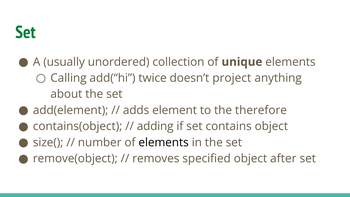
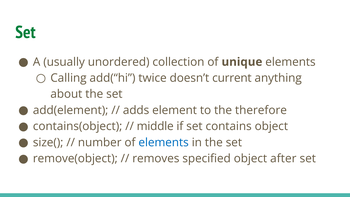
project: project -> current (232, 78)
adding: adding -> middle (155, 126)
elements colour: black -> blue (164, 142)
